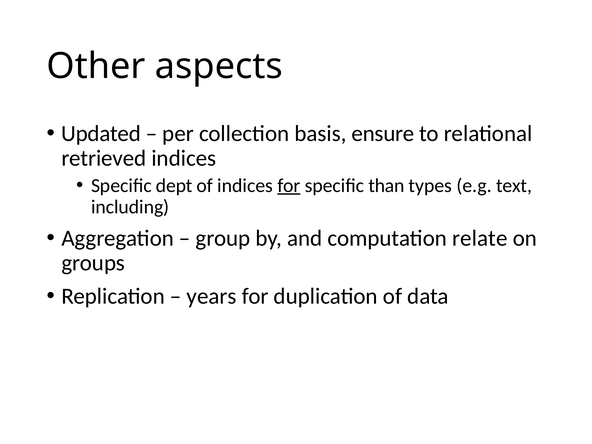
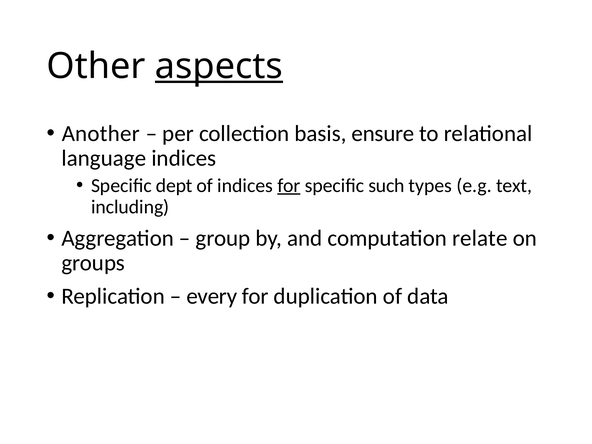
aspects underline: none -> present (219, 66)
Updated: Updated -> Another (101, 133)
retrieved: retrieved -> language (104, 158)
than: than -> such (386, 186)
years: years -> every (212, 296)
